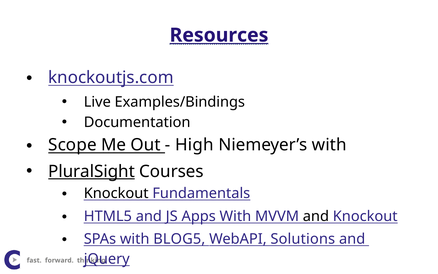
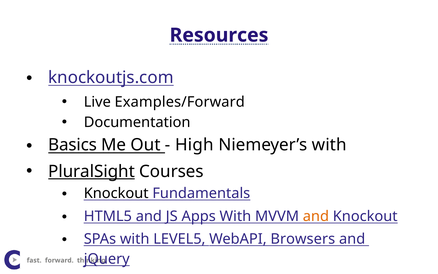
Resources underline: present -> none (219, 35)
Examples/Bindings: Examples/Bindings -> Examples/Forward (180, 102)
Scope: Scope -> Basics (73, 145)
and colour: black -> orange (316, 216)
BLOG5: BLOG5 -> LEVEL5 (179, 239)
Solutions: Solutions -> Browsers (303, 239)
